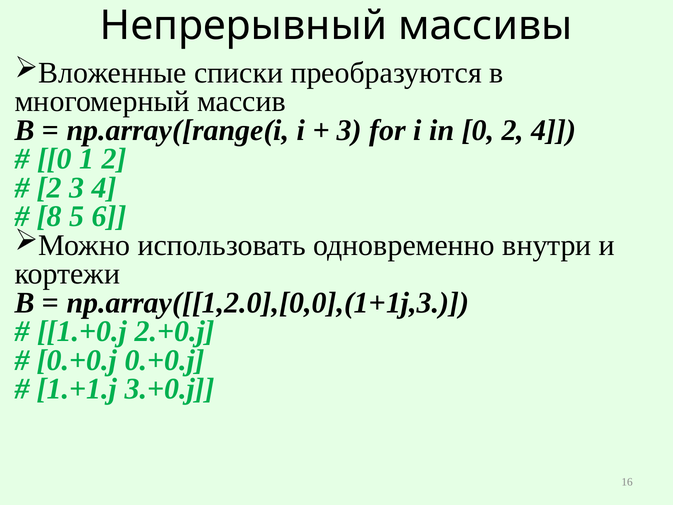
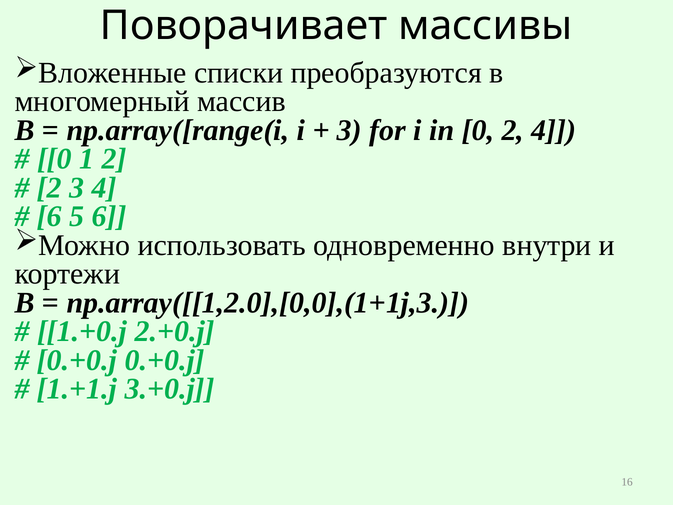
Непрерывный: Непрерывный -> Поворачивает (244, 26)
8: 8 -> 6 (49, 216)
